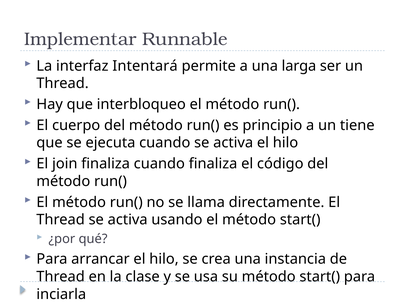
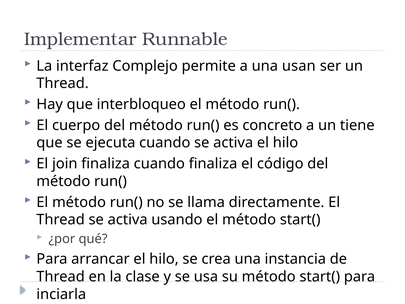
Intentará: Intentará -> Complejo (145, 66)
larga: larga -> usan (299, 66)
principio: principio -> concreto (272, 125)
